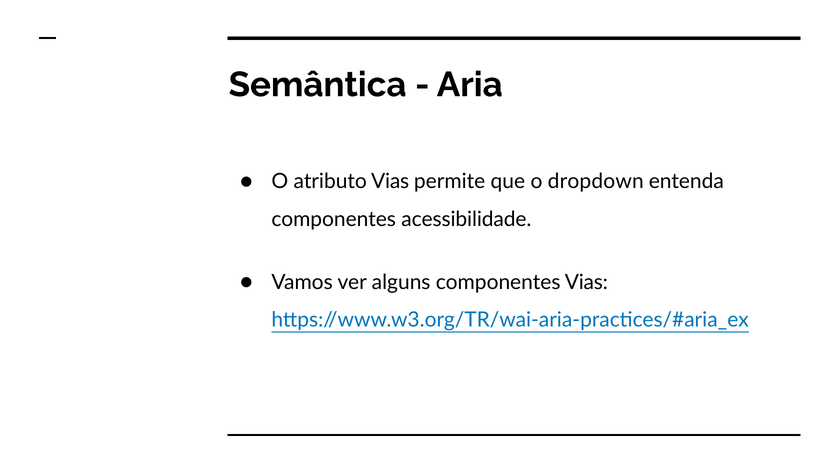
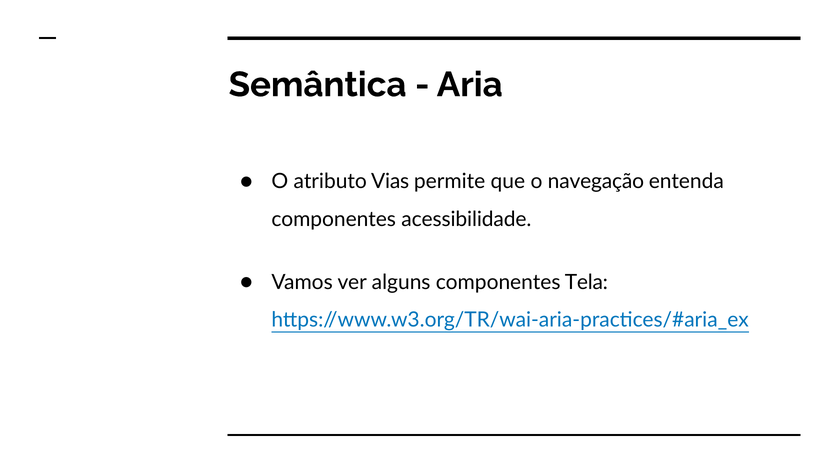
dropdown: dropdown -> navegação (596, 181)
componentes Vias: Vias -> Tela (586, 282)
